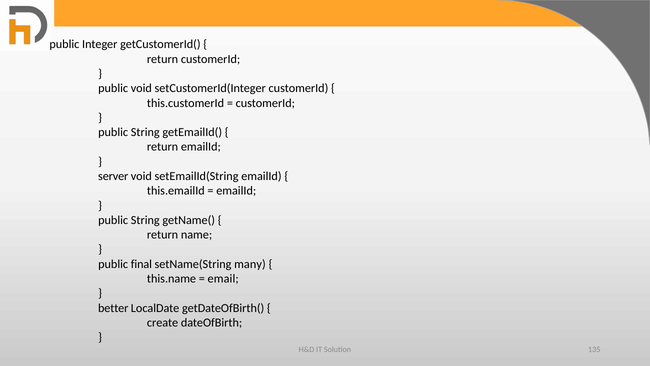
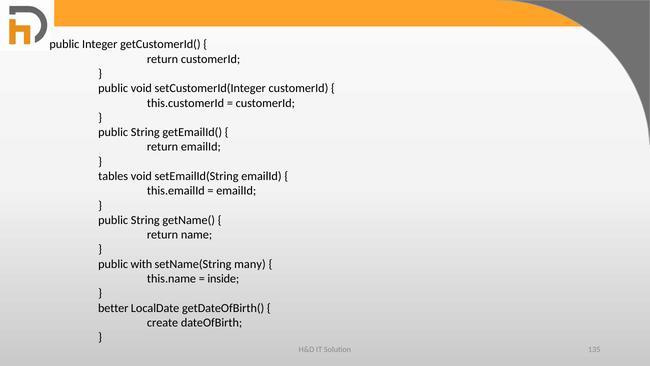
server: server -> tables (113, 176)
final: final -> with (141, 264)
email: email -> inside (223, 278)
